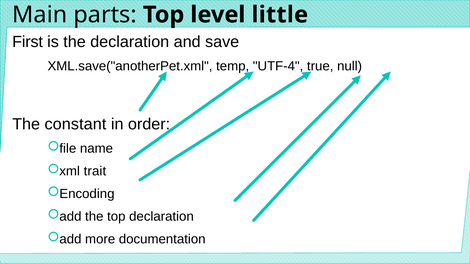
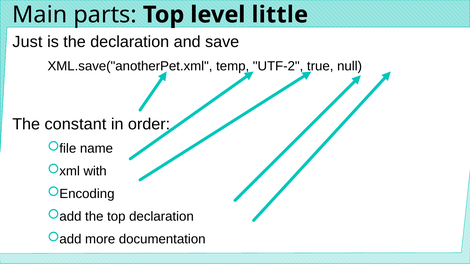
First: First -> Just (27, 42)
UTF-4: UTF-4 -> UTF-2 (278, 66)
trait: trait -> with (95, 171)
